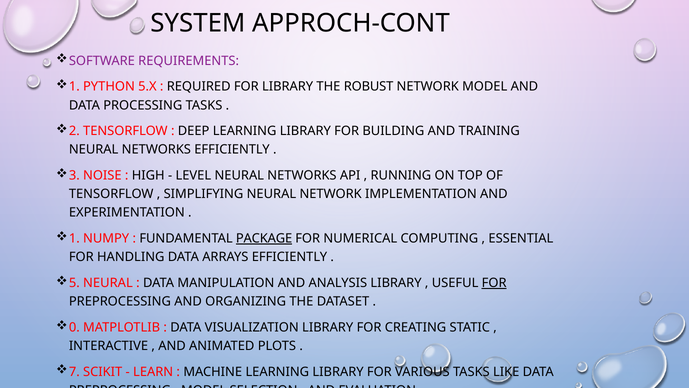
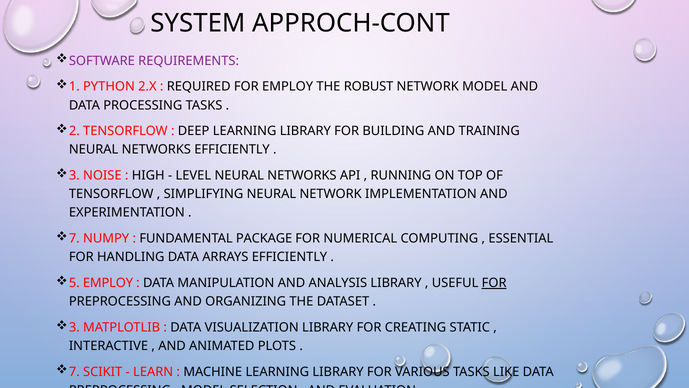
5.X: 5.X -> 2.X (147, 87)
FOR LIBRARY: LIBRARY -> EMPLOY (288, 87)
1: 1 -> 7 (74, 238)
PACKAGE underline: present -> none (264, 238)
5 NEURAL: NEURAL -> EMPLOY (108, 283)
0: 0 -> 3 (74, 327)
